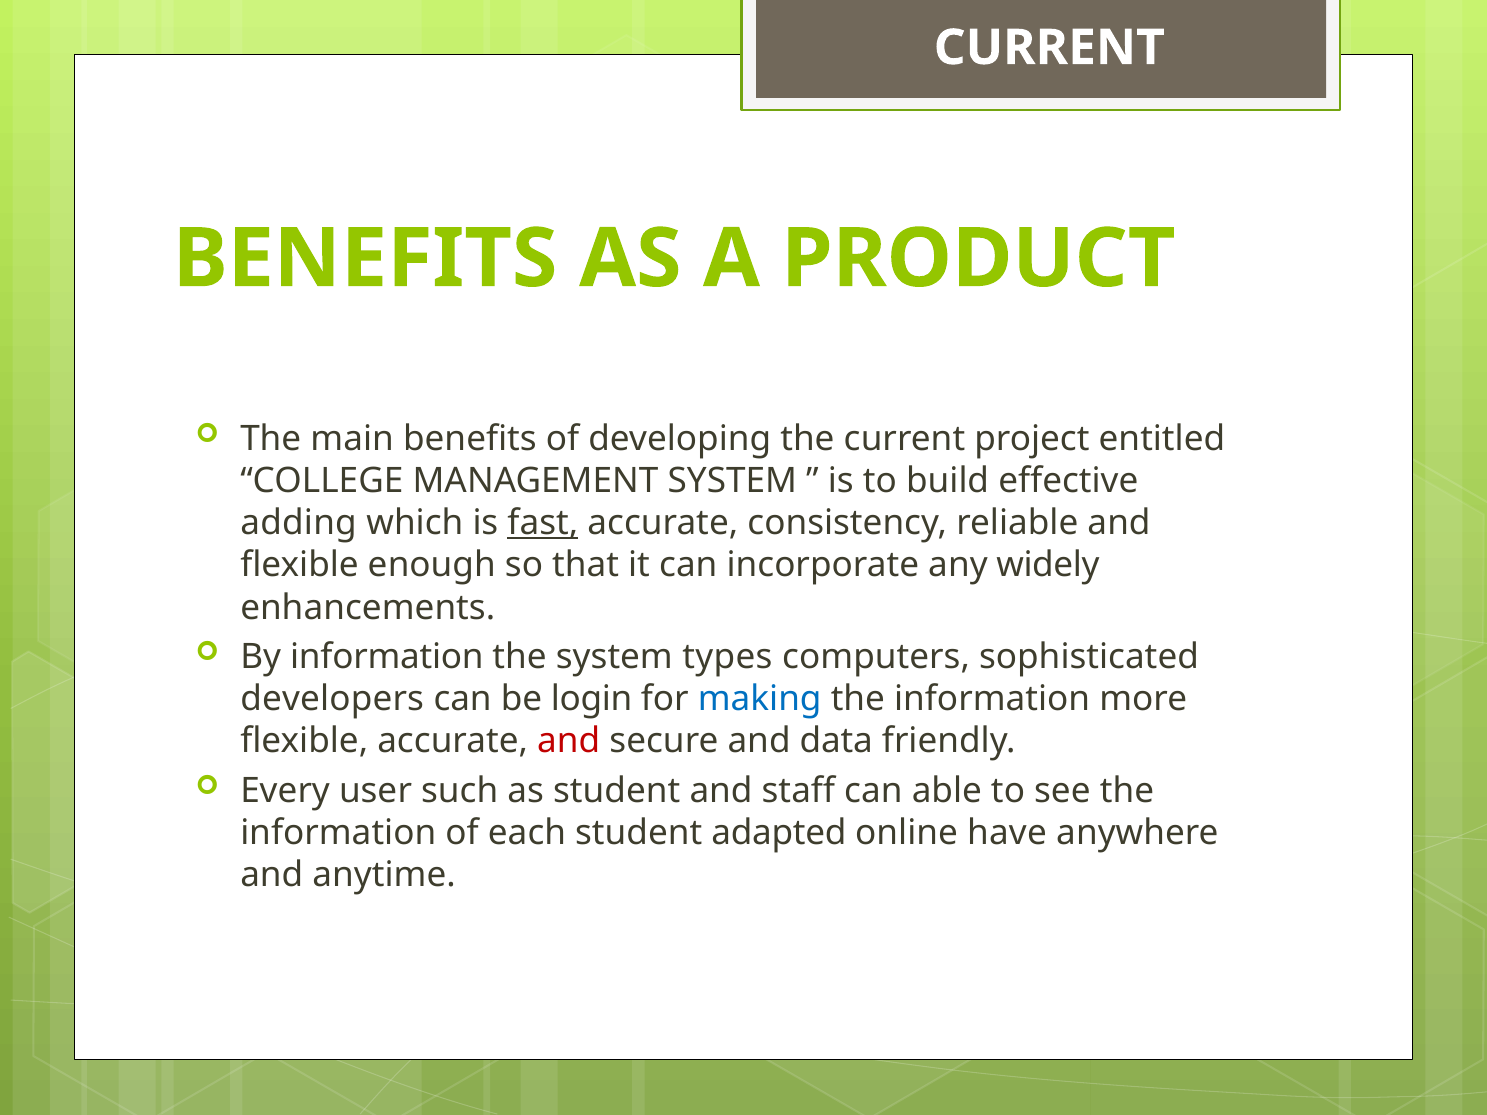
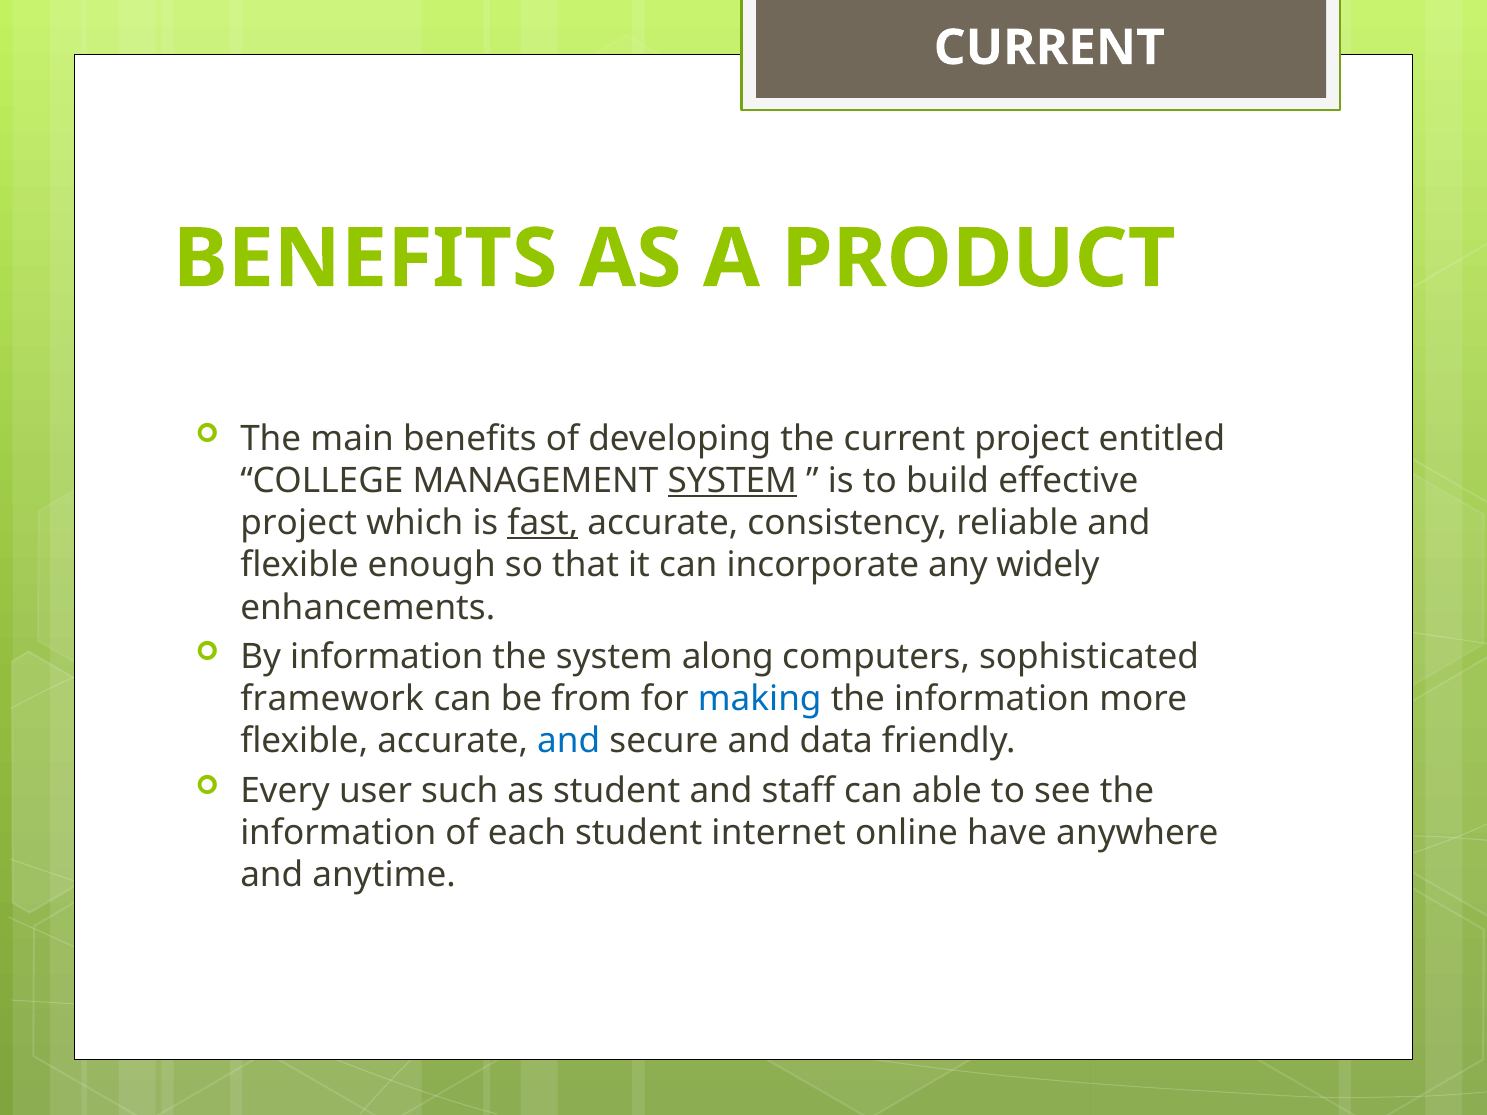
SYSTEM underline: none -> present (732, 481)
adding: adding -> project (299, 523)
types: types -> along (728, 657)
developers: developers -> framework (332, 699)
login: login -> from (592, 699)
and colour: red -> blue (569, 742)
adapted: adapted -> internet (779, 833)
